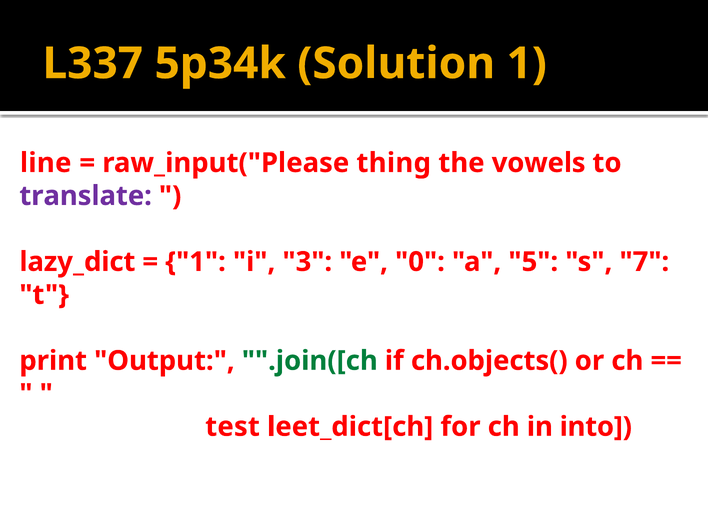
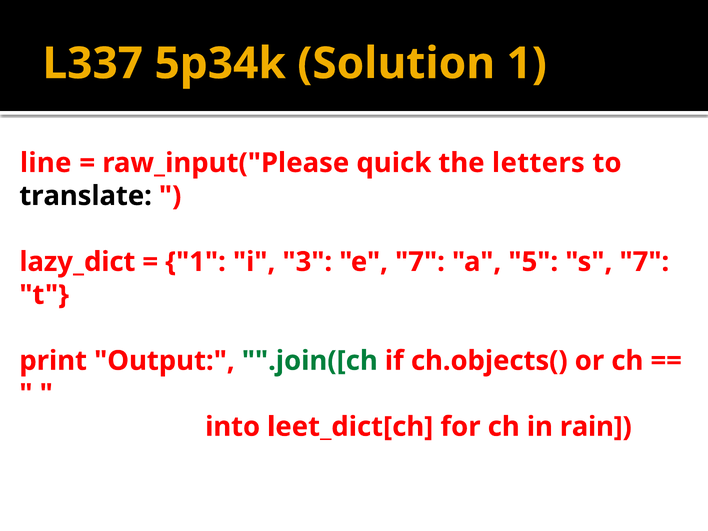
thing: thing -> quick (394, 163)
vowels: vowels -> letters (538, 163)
translate colour: purple -> black (86, 196)
e 0: 0 -> 7 (420, 262)
test: test -> into (233, 427)
into: into -> rain (596, 427)
